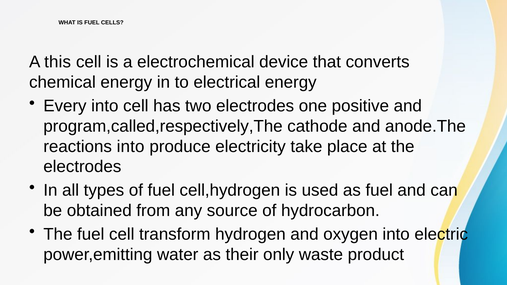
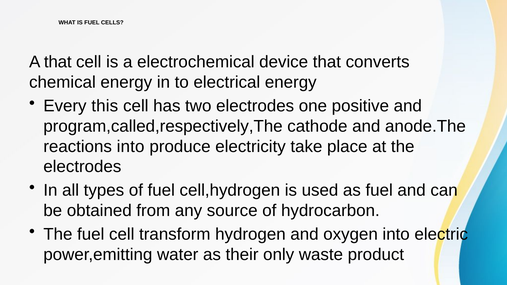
A this: this -> that (58, 62)
Every into: into -> this (105, 106)
